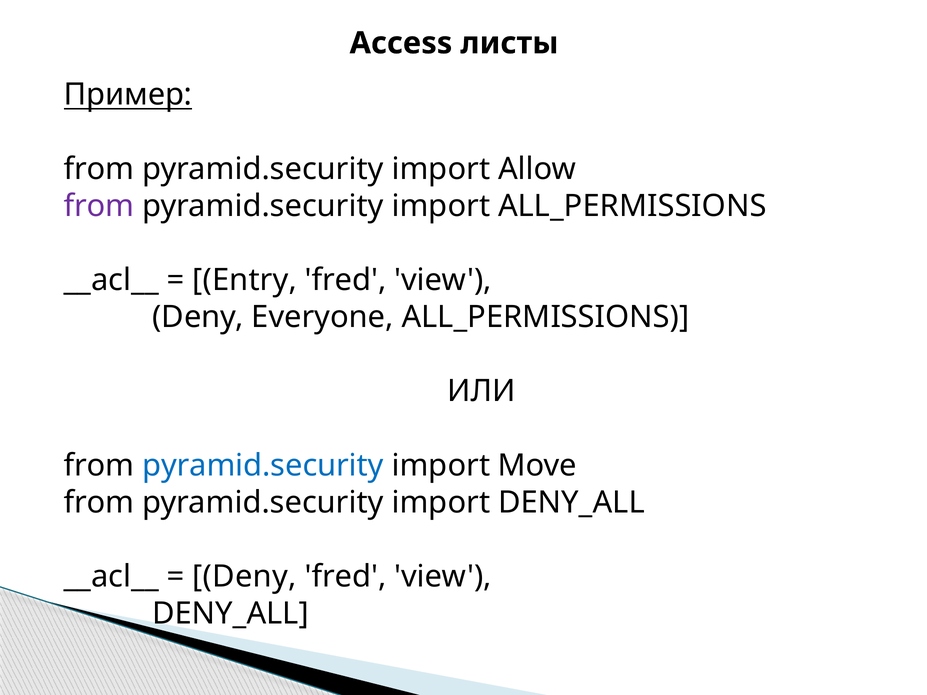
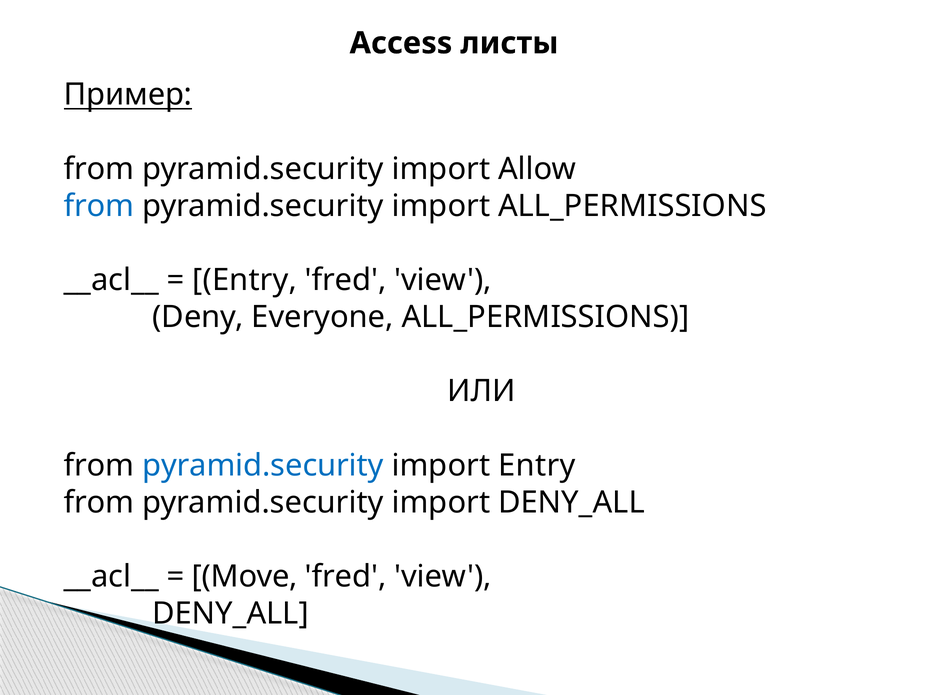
from colour: purple -> blue (99, 206)
import Move: Move -> Entry (537, 466)
Deny: Deny -> Move (245, 577)
